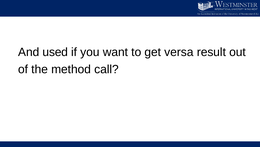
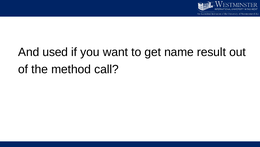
versa: versa -> name (179, 52)
